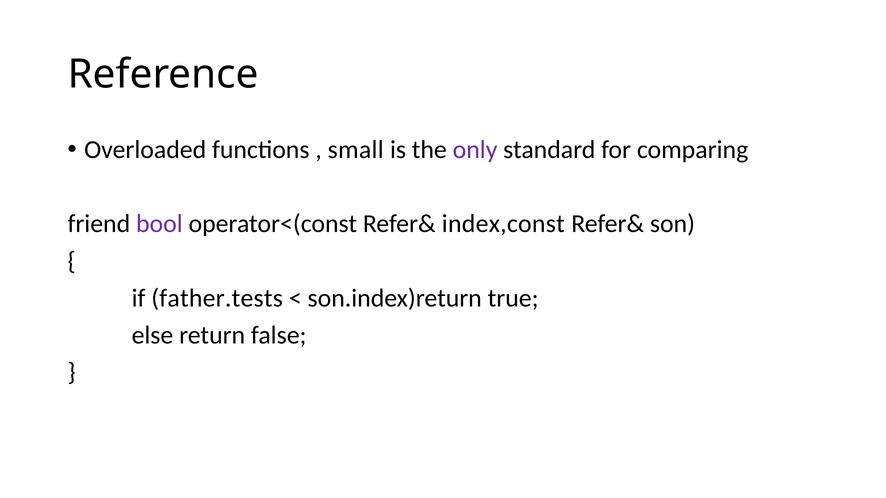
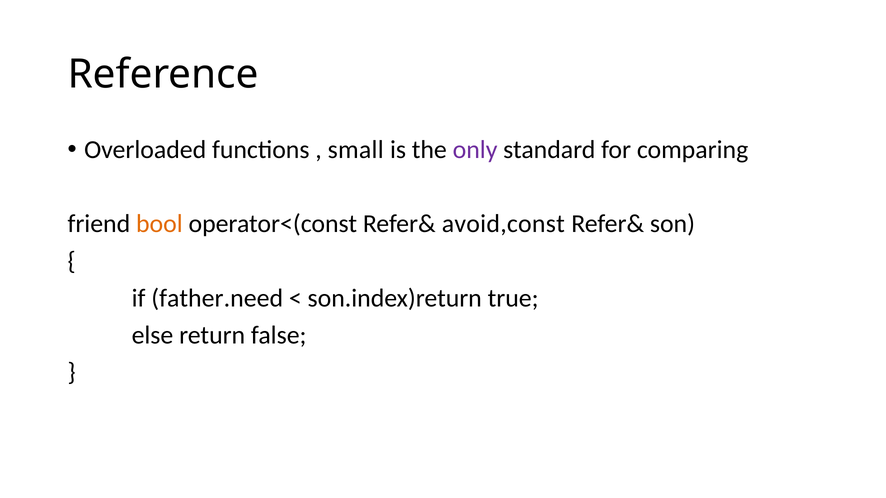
bool colour: purple -> orange (159, 224)
index,const: index,const -> avoid,const (503, 224)
father.tests: father.tests -> father.need (217, 298)
